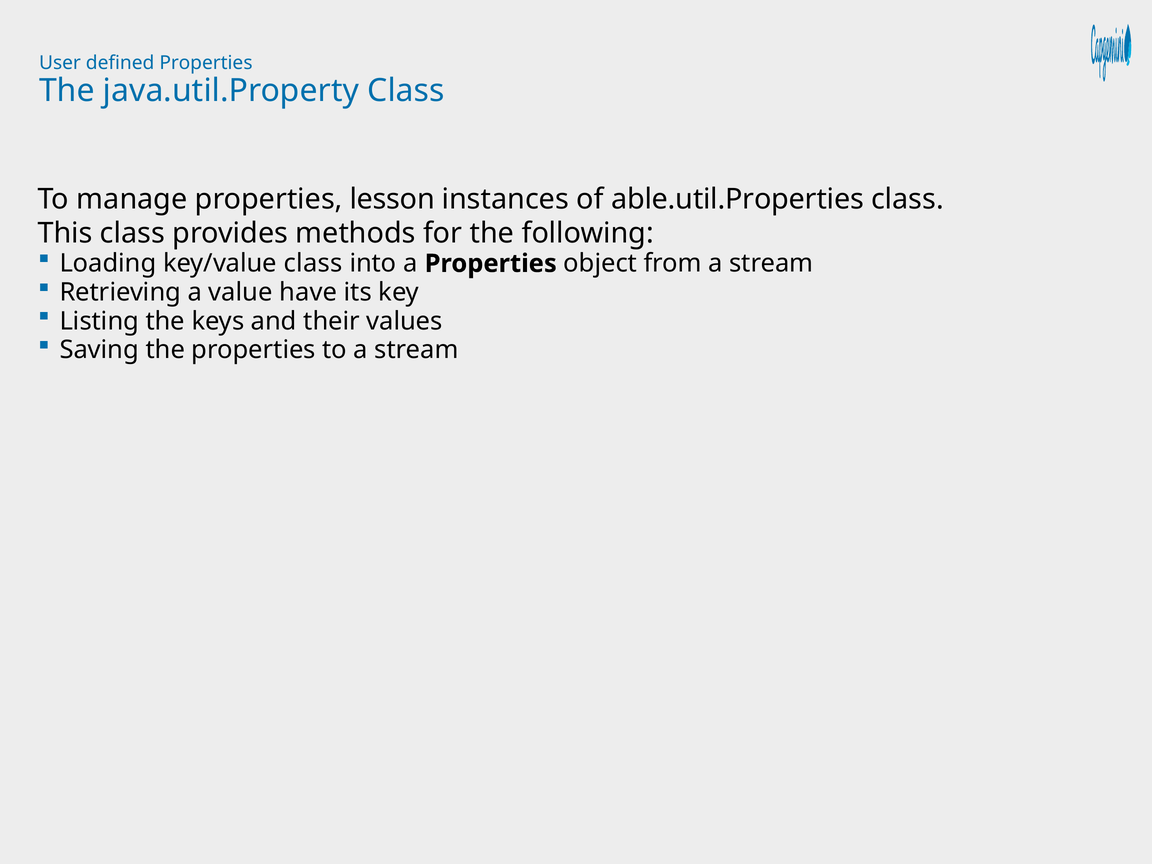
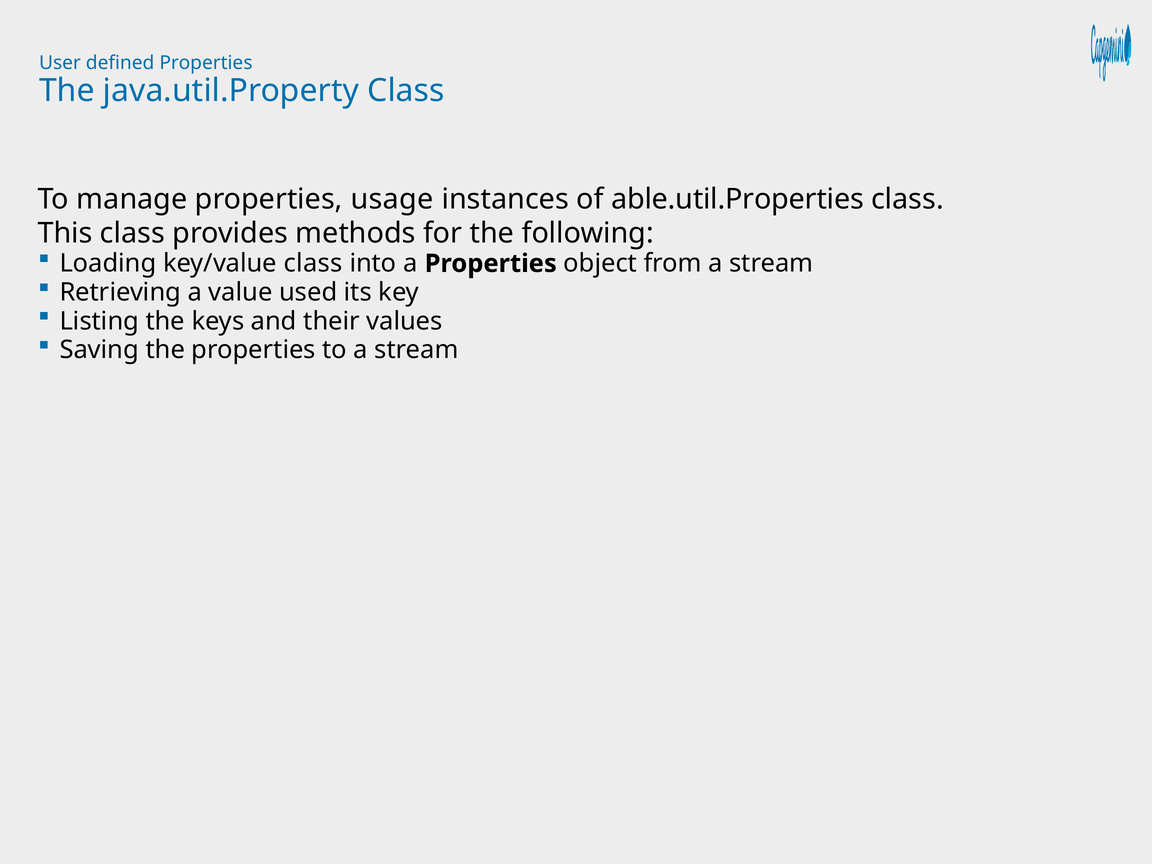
lesson: lesson -> usage (392, 199)
have: have -> used (308, 292)
